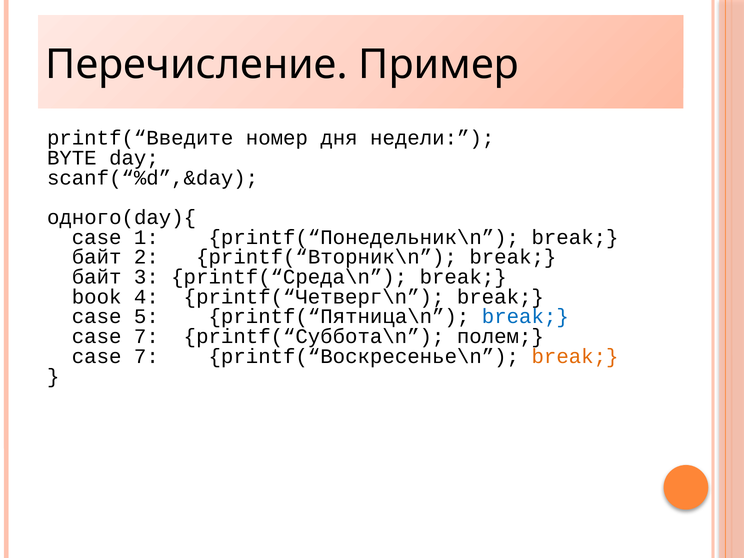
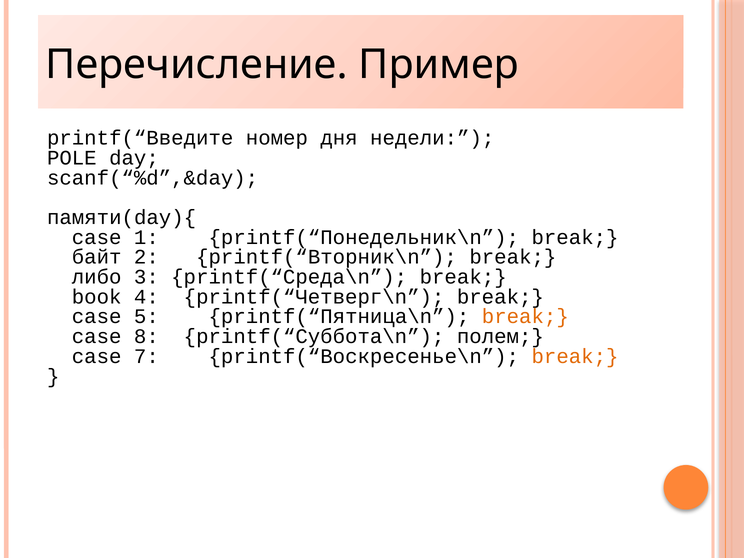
BYTE: BYTE -> POLE (72, 158)
одного(day){: одного(day){ -> памяти(day){ (122, 217)
байт: байт -> либо (97, 277)
break colour: blue -> orange (525, 317)
7: 7 -> 8 (146, 337)
